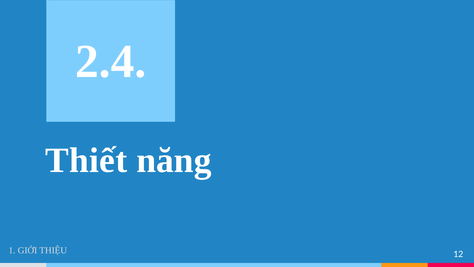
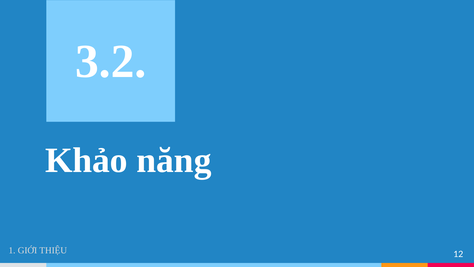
2.4: 2.4 -> 3.2 (111, 61)
Thiết: Thiết -> Khảo (86, 160)
